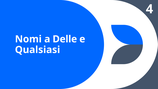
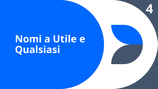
Delle: Delle -> Utile (65, 39)
